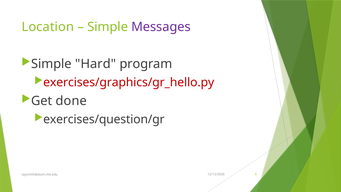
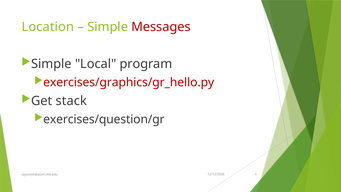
Messages colour: purple -> red (161, 27)
Hard: Hard -> Local (96, 64)
done: done -> stack (71, 101)
